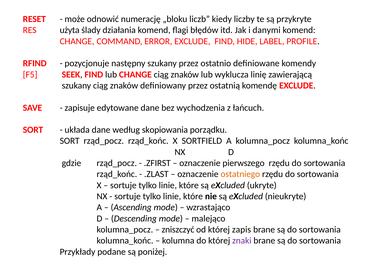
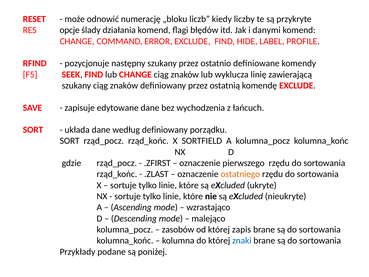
użyta: użyta -> opcje (70, 30)
według skopiowania: skopiowania -> definiowany (165, 130)
zniszczyć: zniszczyć -> zasobów (178, 229)
znaki colour: purple -> blue (242, 240)
